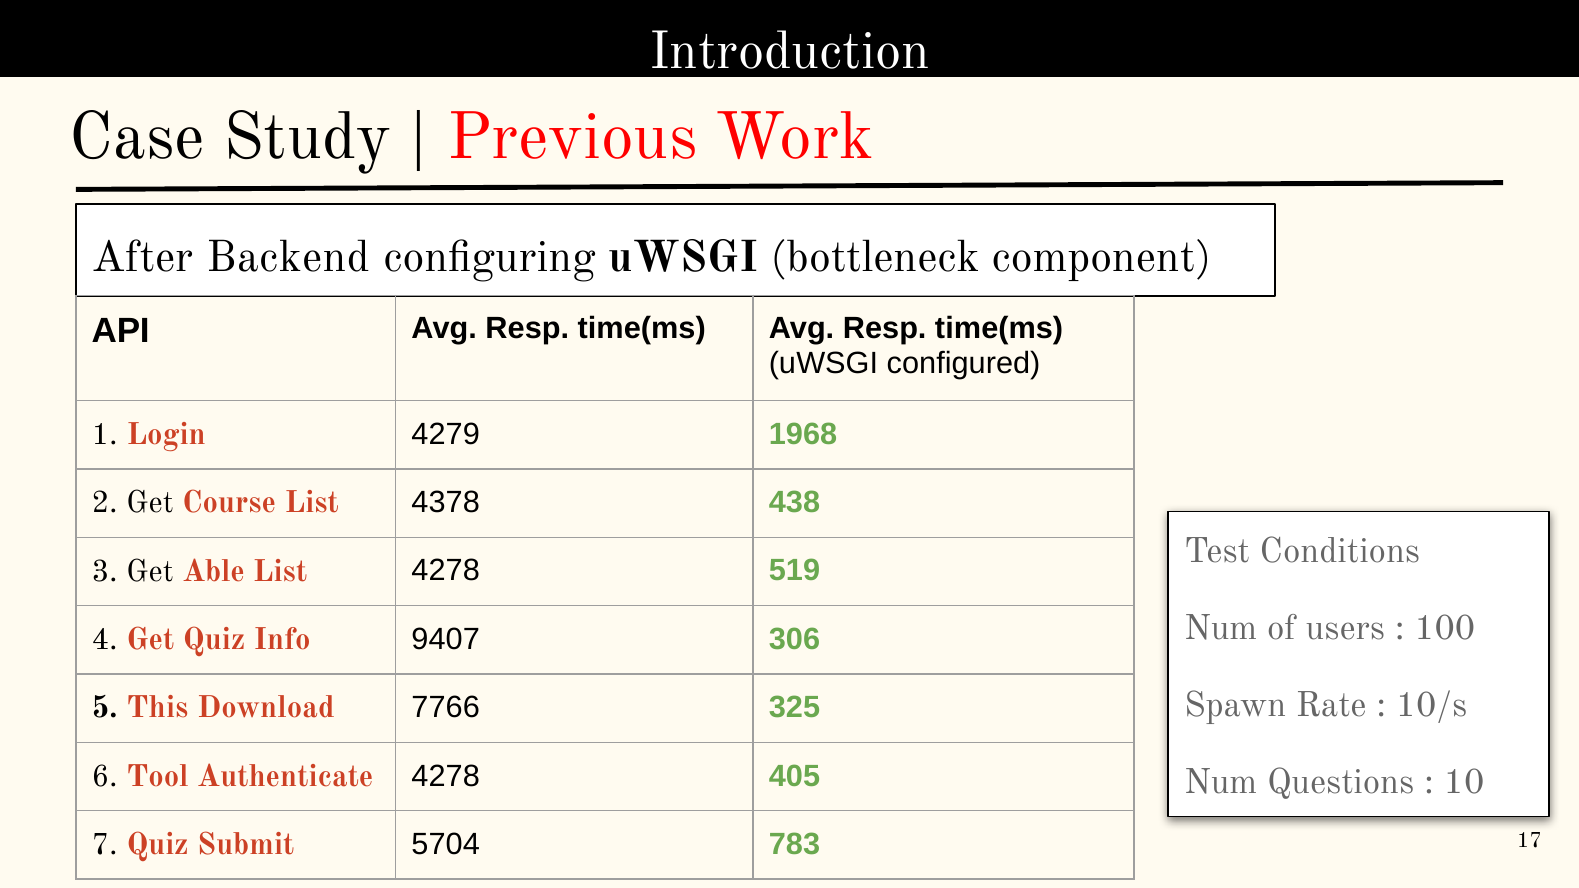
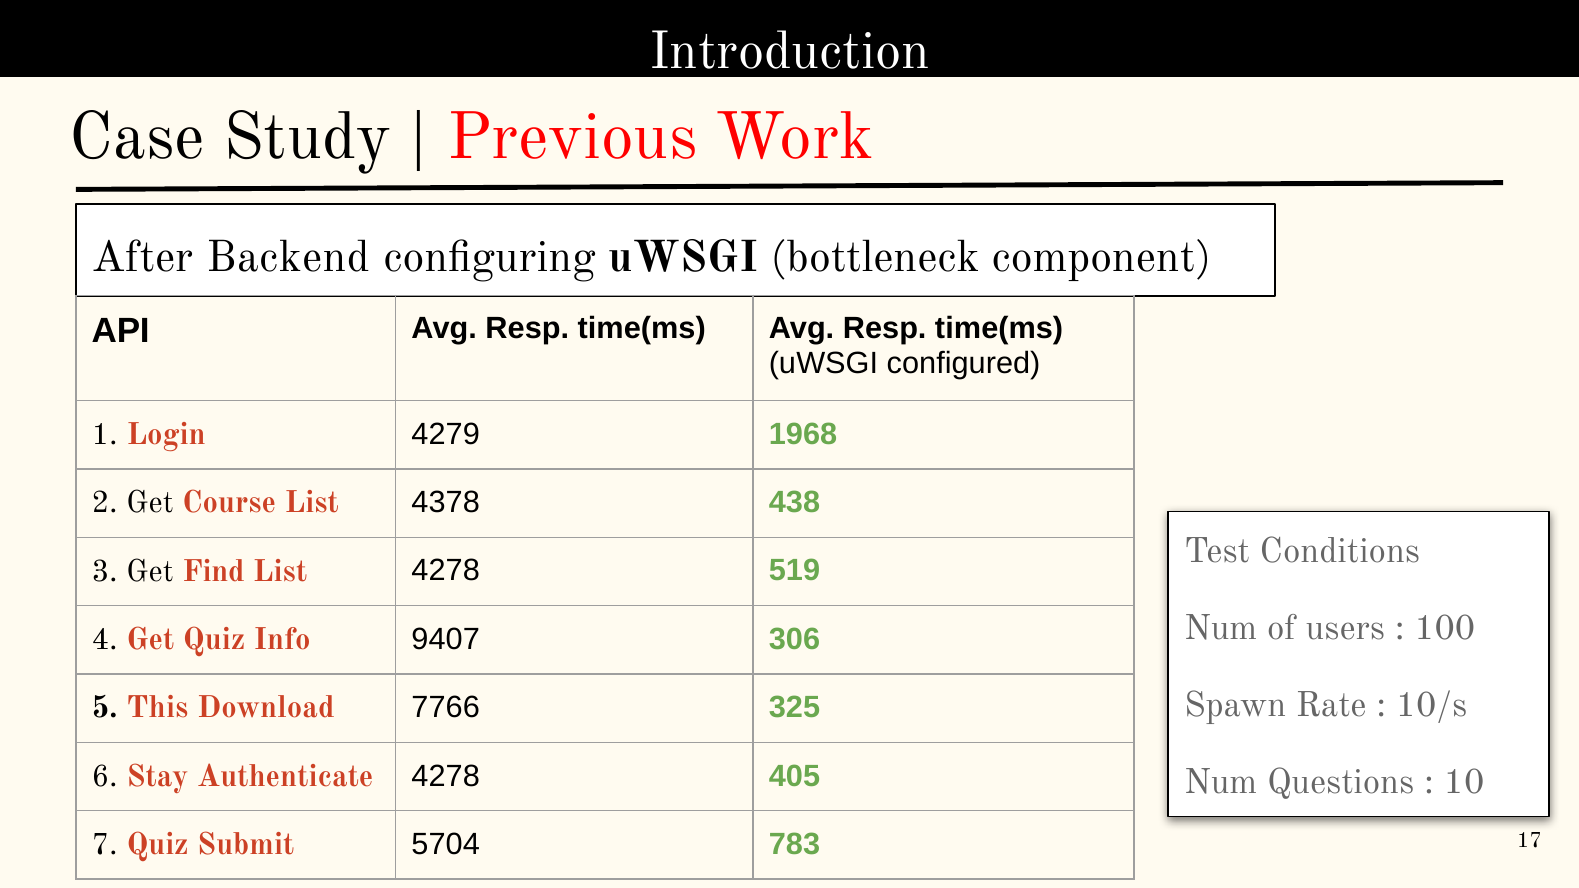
Able: Able -> Find (214, 571)
Tool: Tool -> Stay (158, 776)
